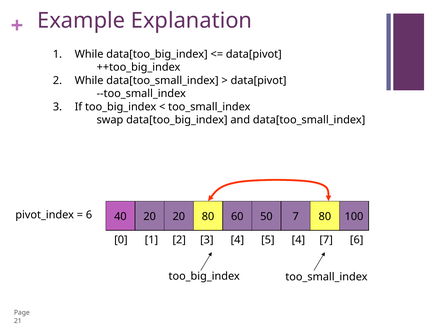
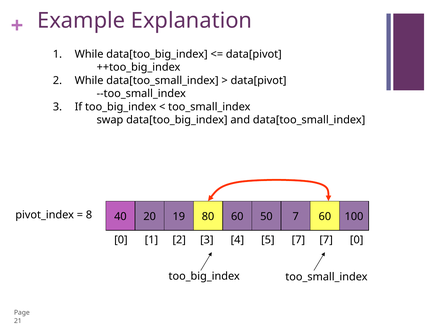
6: 6 -> 8 (89, 215)
20 20: 20 -> 19 (179, 216)
7 80: 80 -> 60 (325, 216)
5 4: 4 -> 7 (298, 239)
7 6: 6 -> 0 (357, 239)
